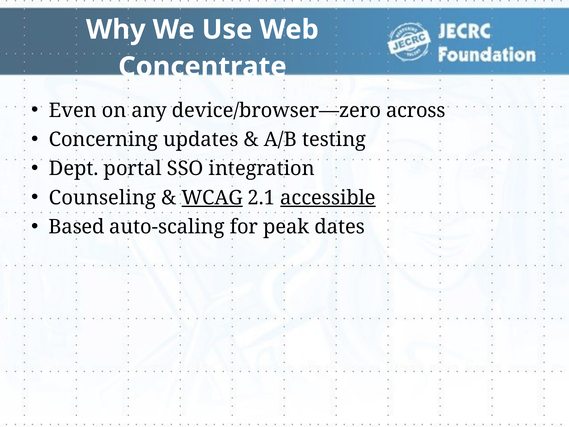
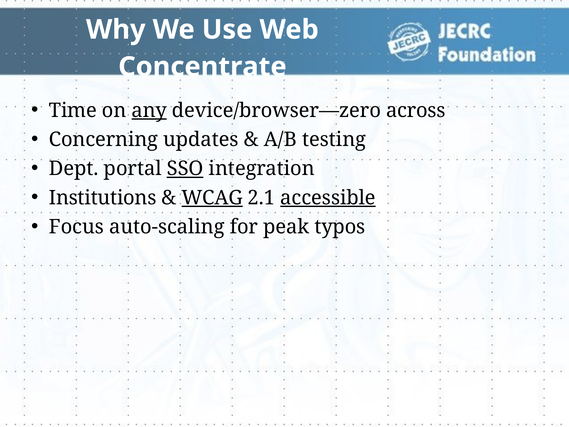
Even: Even -> Time (73, 110)
any underline: none -> present (149, 110)
SSO underline: none -> present (185, 169)
Counseling: Counseling -> Institutions (103, 198)
Based: Based -> Focus (76, 227)
dates: dates -> typos (340, 227)
